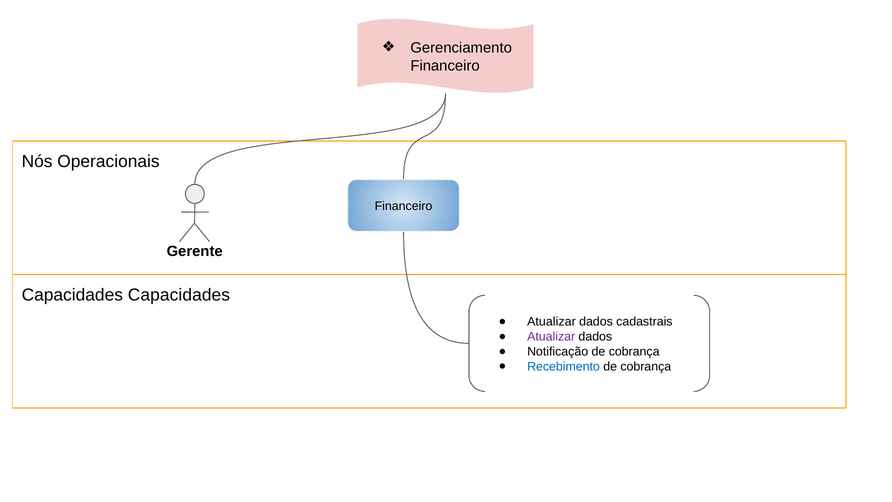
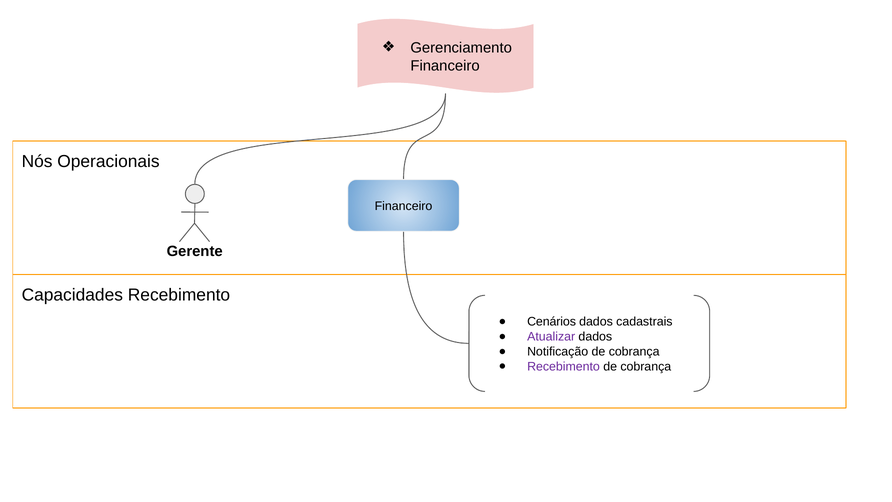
Capacidades Capacidades: Capacidades -> Recebimento (179, 295)
Atualizar: Atualizar -> Cenários (552, 322)
Recebimento colour: blue -> purple (563, 366)
